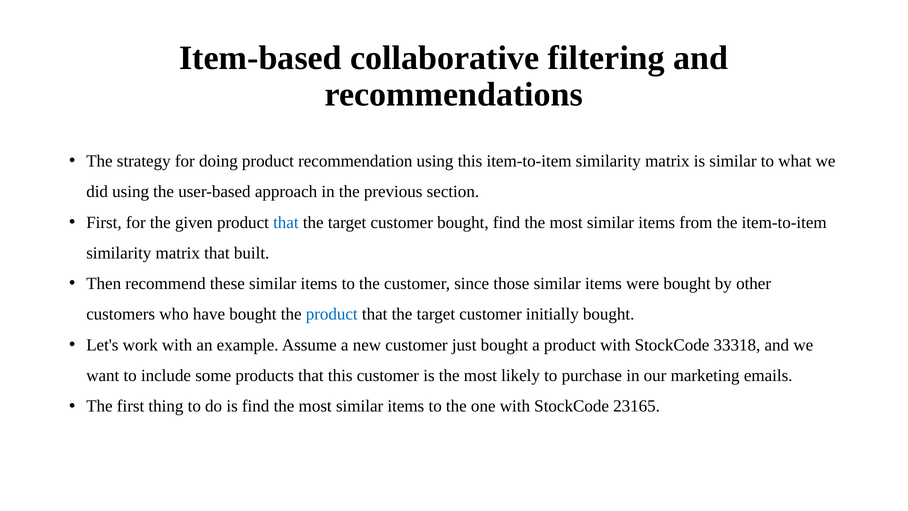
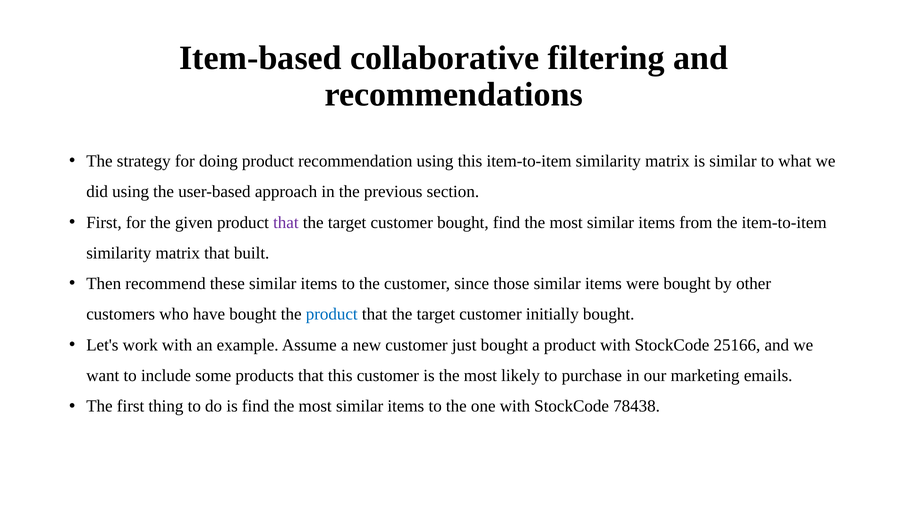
that colour: blue -> purple (286, 222)
33318: 33318 -> 25166 (737, 345)
23165: 23165 -> 78438 (637, 406)
